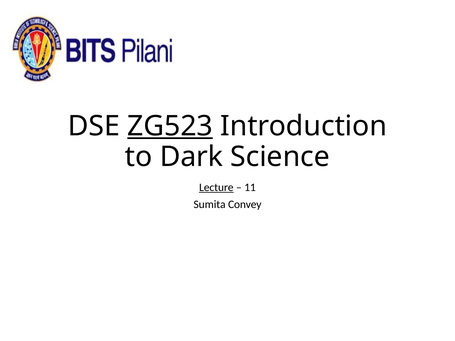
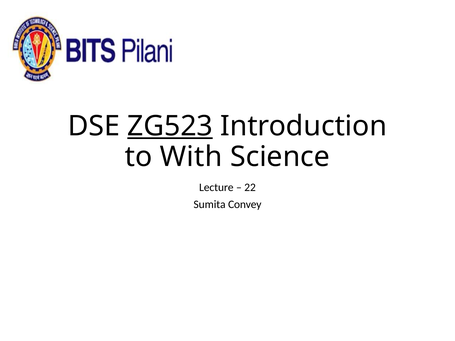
Dark: Dark -> With (191, 157)
Lecture underline: present -> none (216, 188)
11: 11 -> 22 (250, 188)
